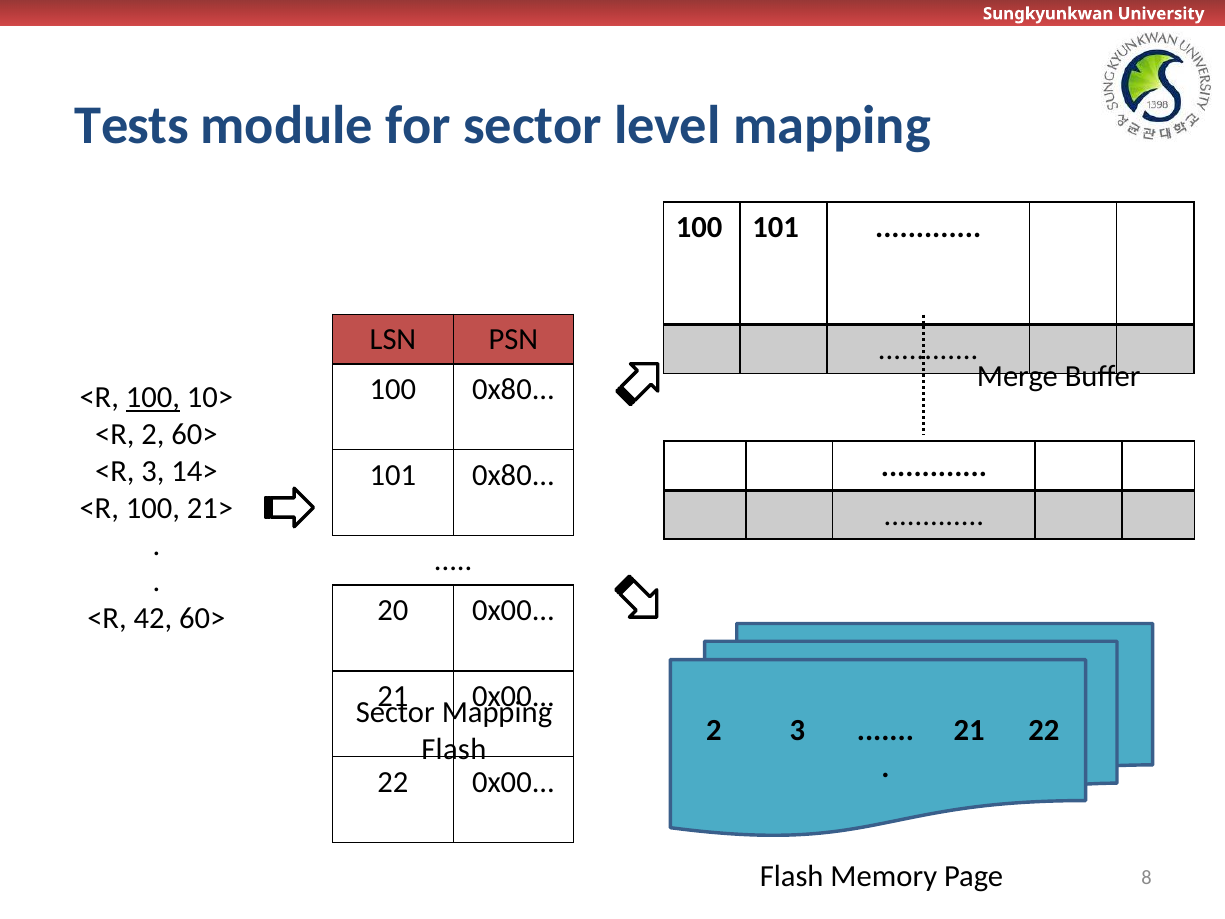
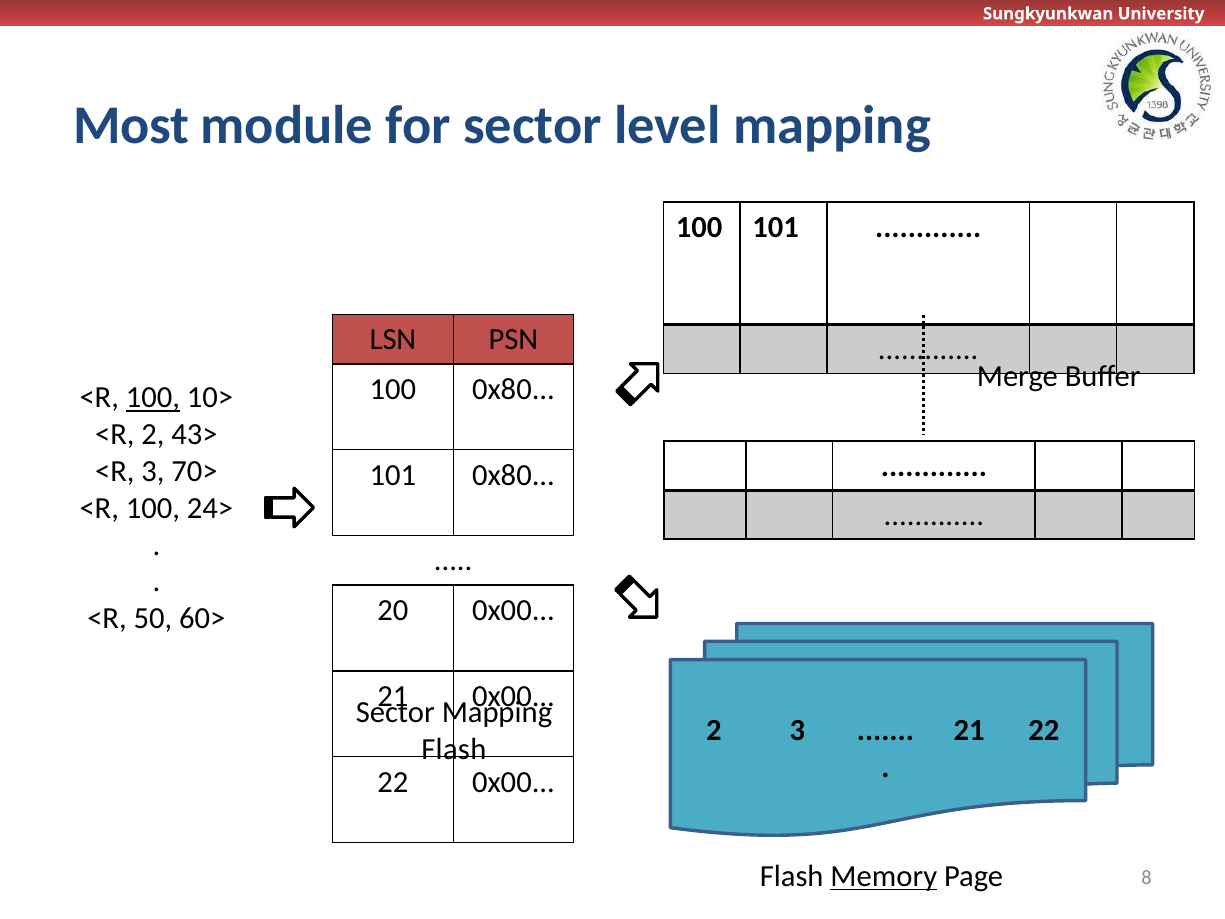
Tests: Tests -> Most (132, 126)
2 60>: 60> -> 43> (195, 435)
14>: 14> -> 70> (195, 471)
21>: 21> -> 24> (210, 508)
42: 42 -> 50 (153, 618)
Memory underline: none -> present (884, 876)
